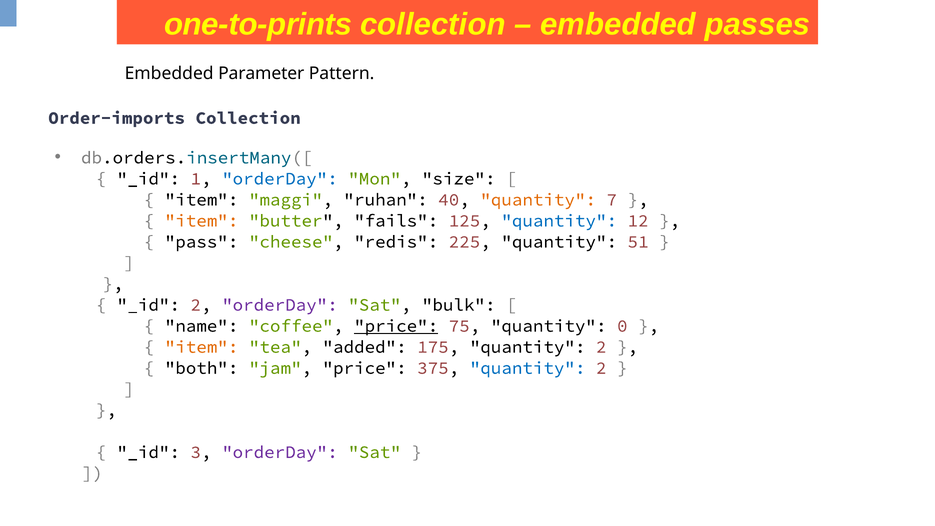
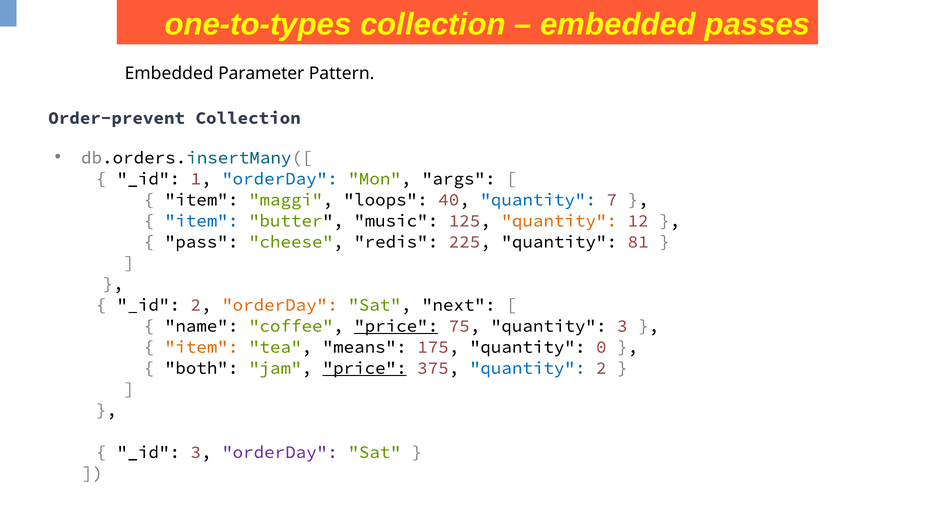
one-to-prints: one-to-prints -> one-to-types (258, 24)
Order-imports: Order-imports -> Order-prevent (117, 118)
size: size -> args (459, 179)
ruhan: ruhan -> loops (386, 200)
quantity colour: orange -> blue (538, 200)
item colour: orange -> blue (202, 221)
fails: fails -> music (396, 221)
quantity colour: blue -> orange (559, 221)
51: 51 -> 81 (638, 242)
orderDay colour: purple -> orange (280, 305)
bulk: bulk -> next (459, 305)
quantity 0: 0 -> 3 (622, 326)
added: added -> means (365, 347)
175 quantity 2: 2 -> 0 (601, 347)
price underline: none -> present (365, 368)
